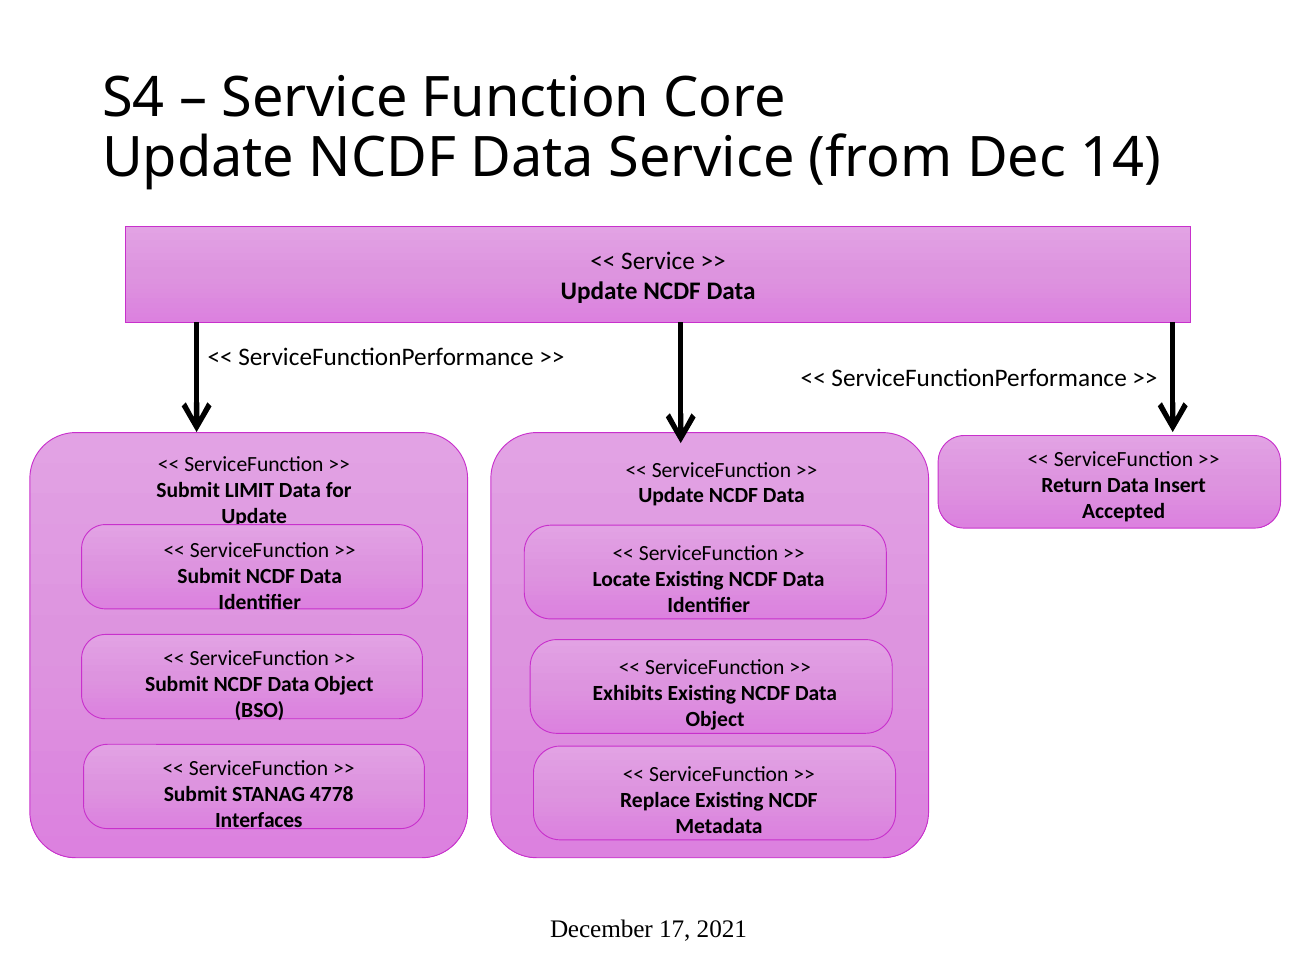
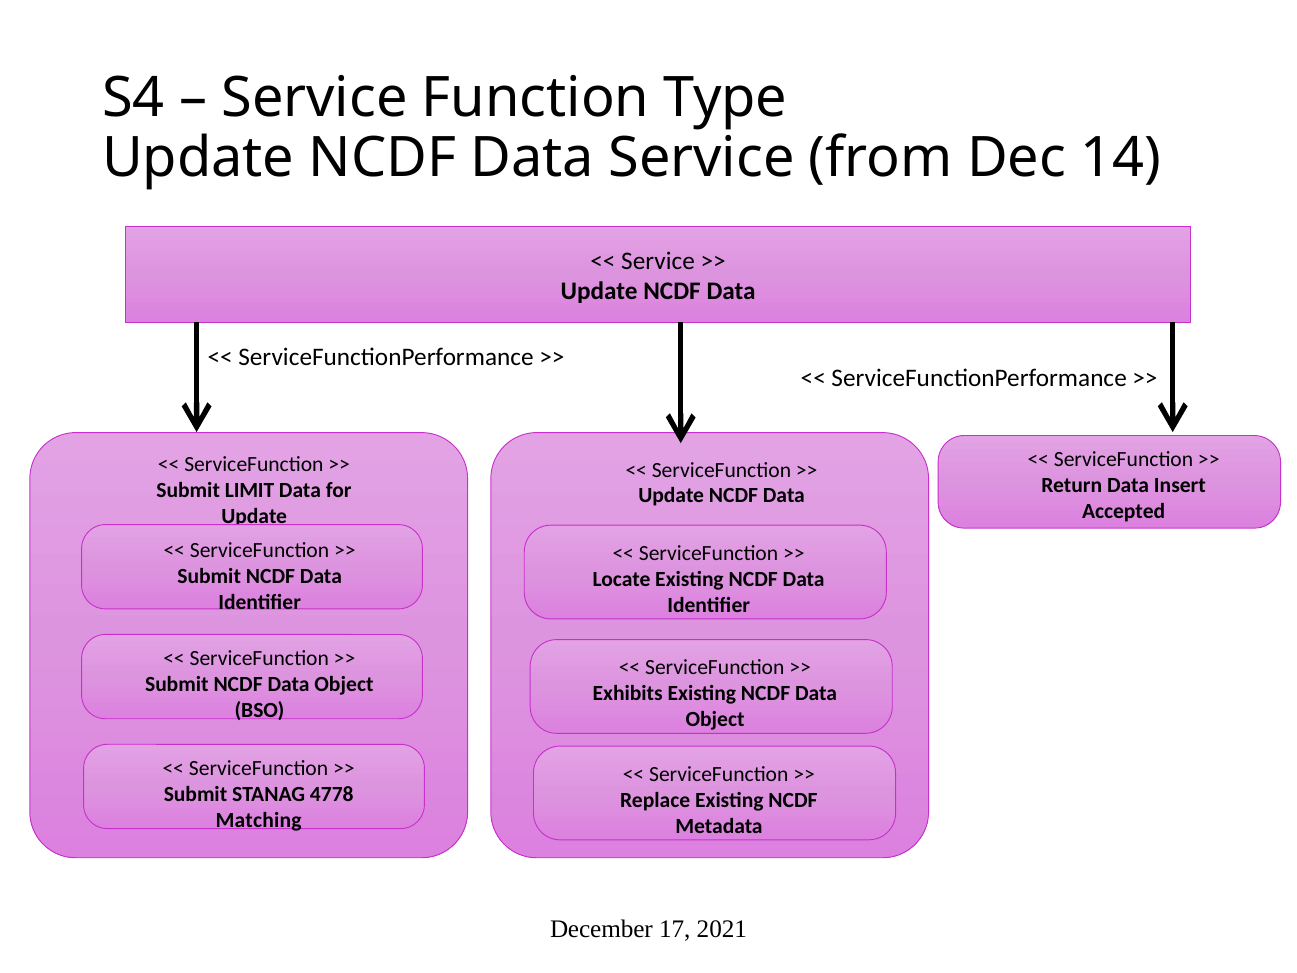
Core: Core -> Type (725, 98)
Interfaces: Interfaces -> Matching (259, 820)
